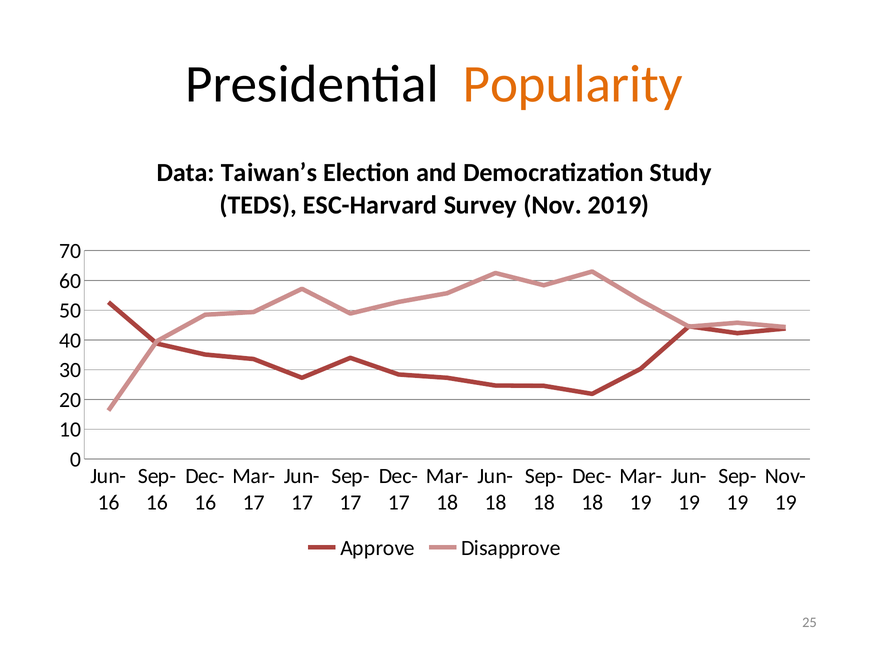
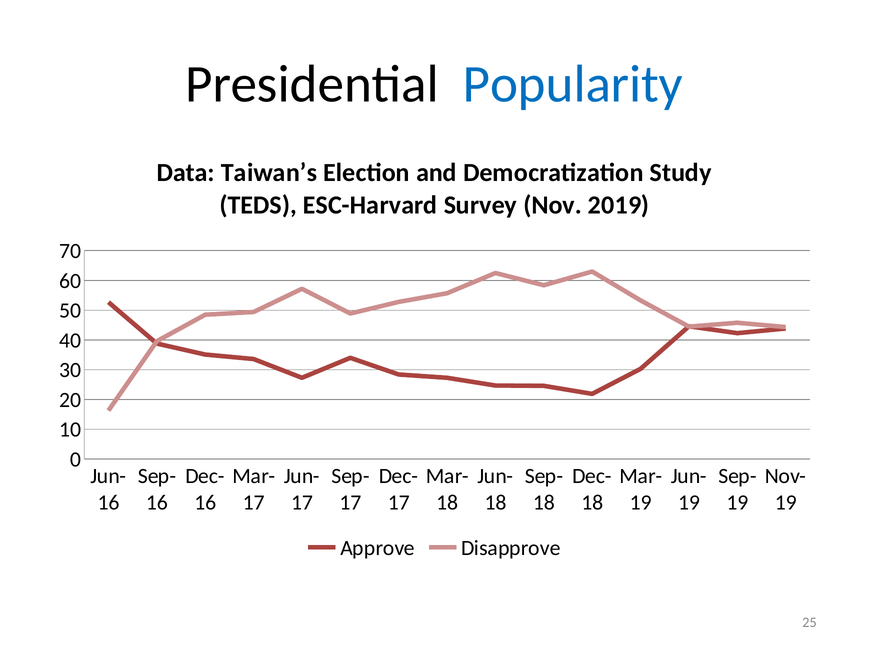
Popularity colour: orange -> blue (573, 84)
